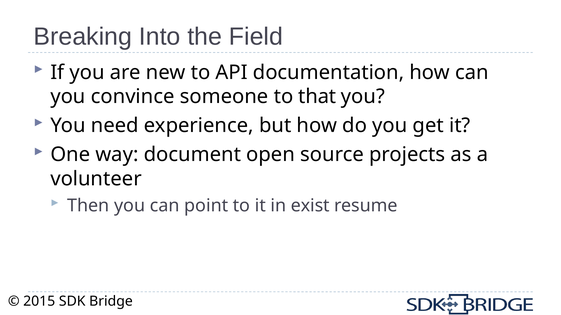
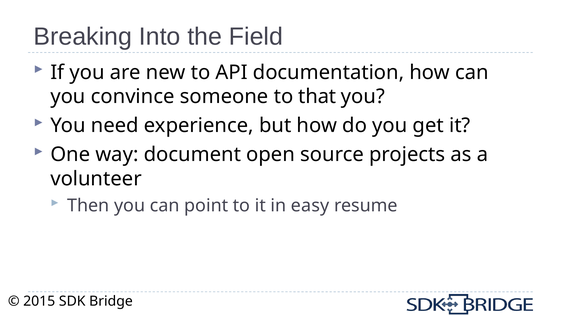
exist: exist -> easy (310, 206)
